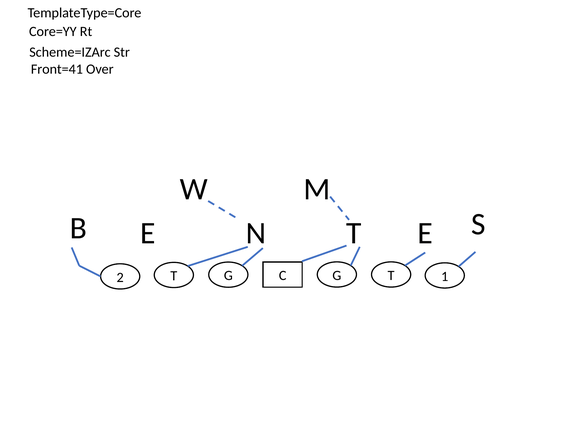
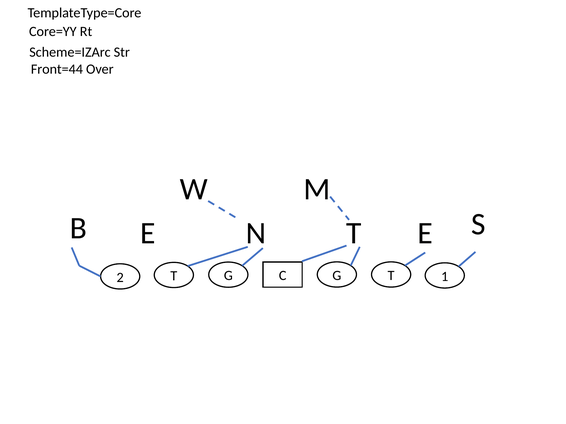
Front=41: Front=41 -> Front=44 (57, 69)
